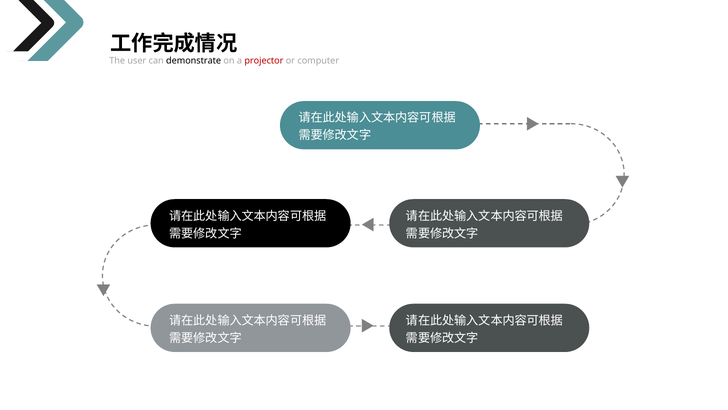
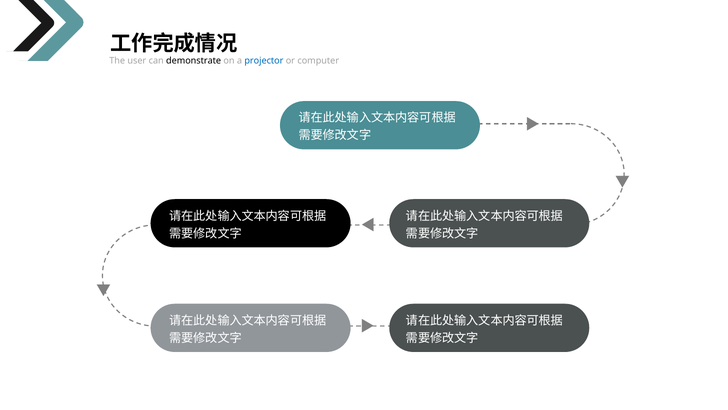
projector colour: red -> blue (264, 61)
